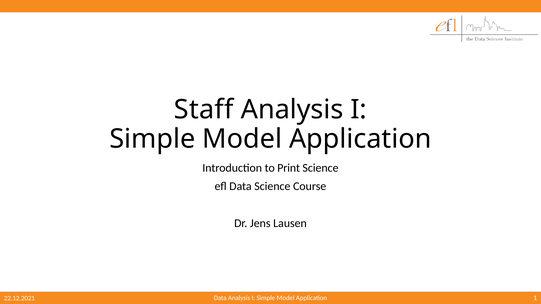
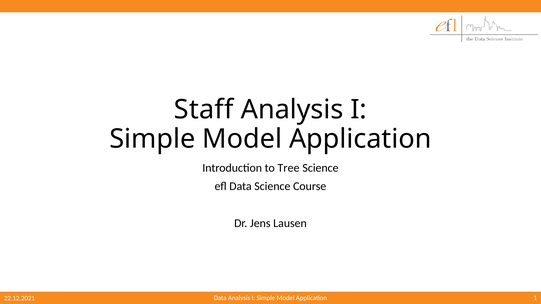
Print: Print -> Tree (289, 168)
